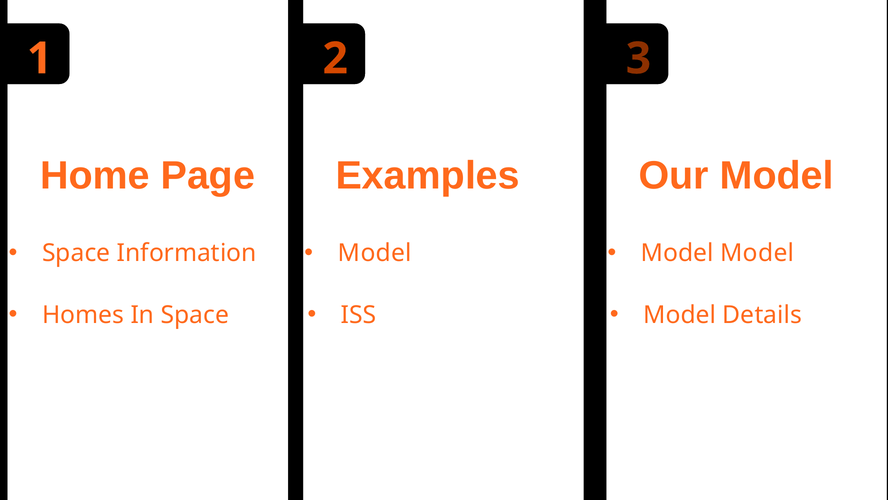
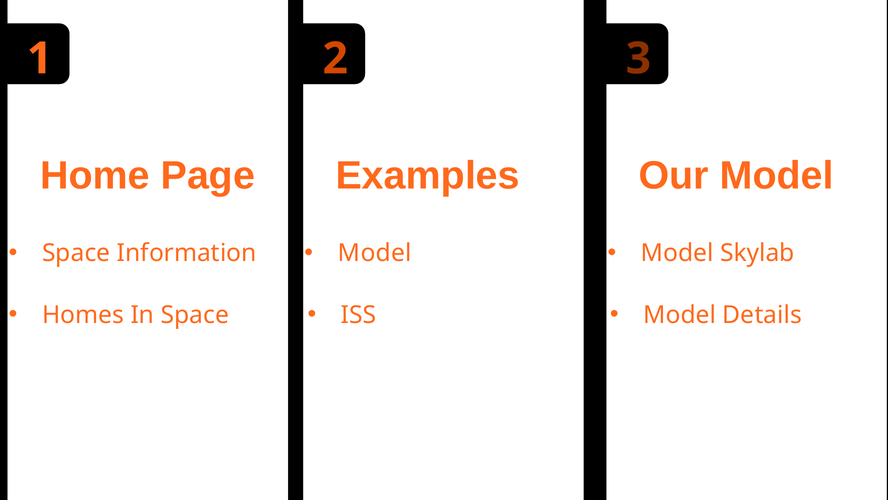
Model Model: Model -> Skylab (757, 253)
